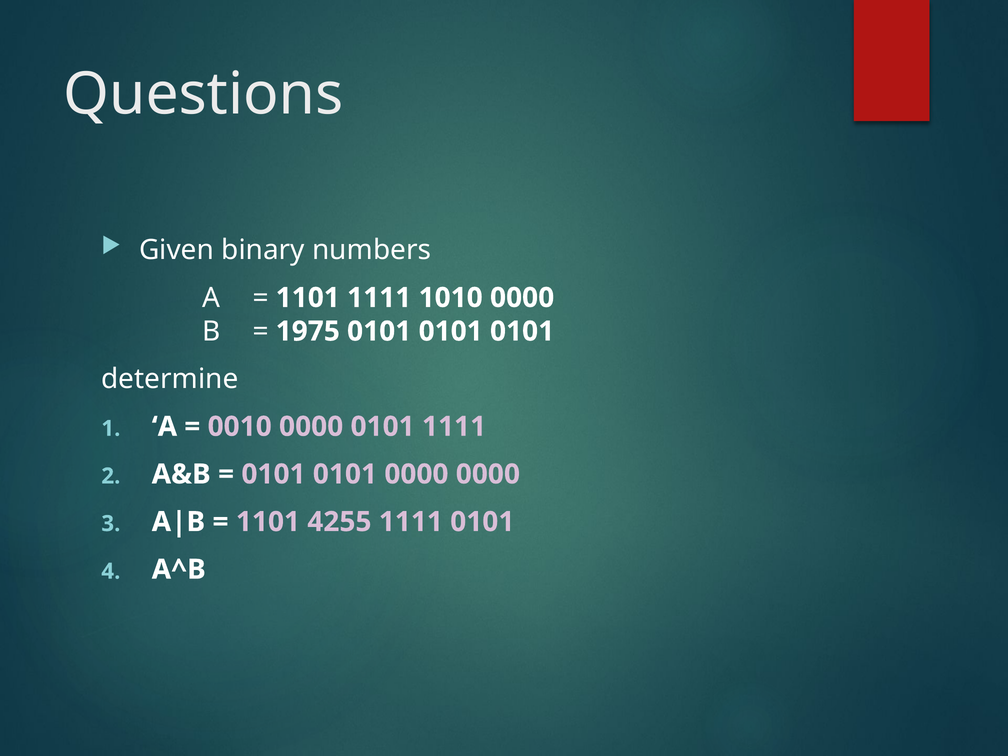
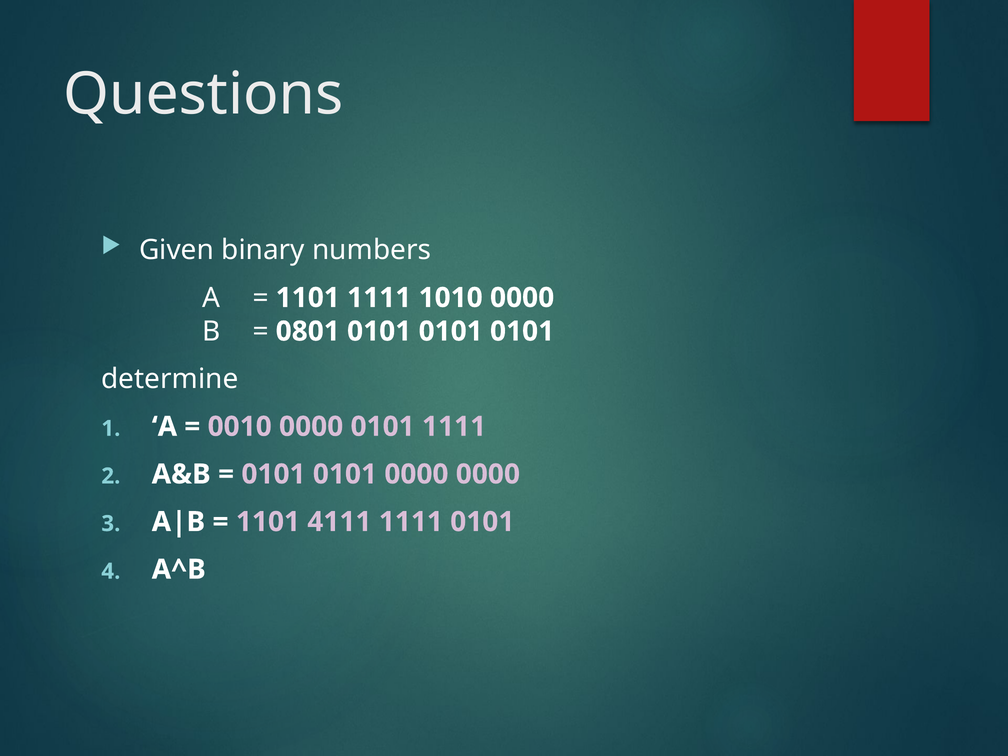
1975: 1975 -> 0801 (308, 331)
4255: 4255 -> 4111 (339, 522)
